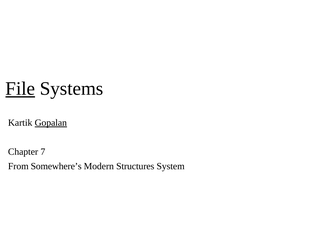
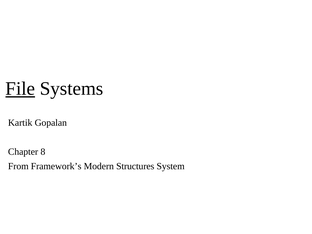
Gopalan underline: present -> none (51, 123)
7: 7 -> 8 (43, 152)
Somewhere’s: Somewhere’s -> Framework’s (56, 166)
